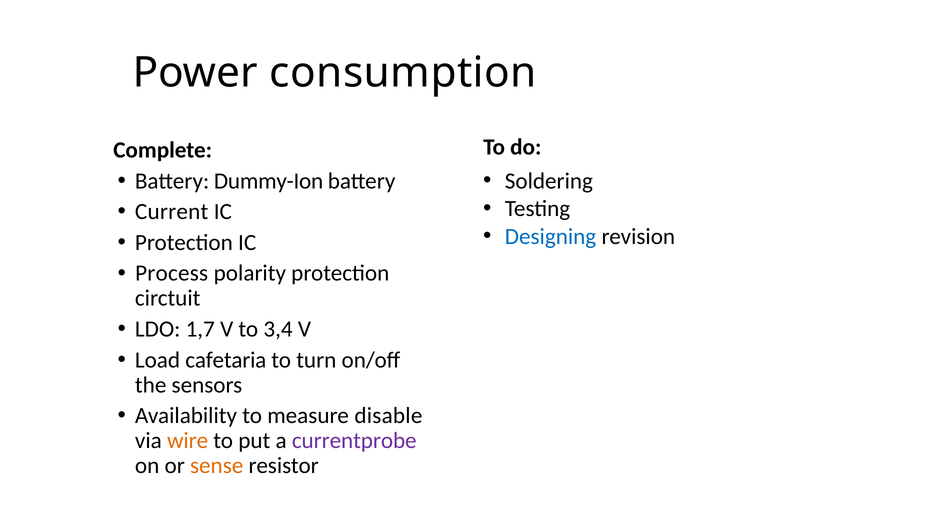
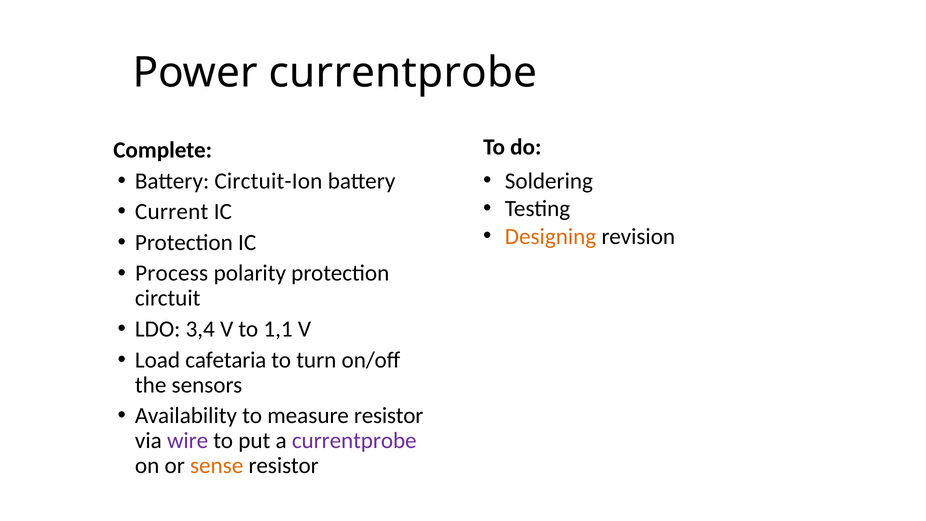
Power consumption: consumption -> currentprobe (403, 73)
Dummy-Ion: Dummy-Ion -> Circtuit-Ion (268, 181)
Designing colour: blue -> orange (551, 236)
1,7: 1,7 -> 3,4 (200, 329)
3,4: 3,4 -> 1,1 (278, 329)
measure disable: disable -> resistor (389, 416)
wire colour: orange -> purple (188, 441)
